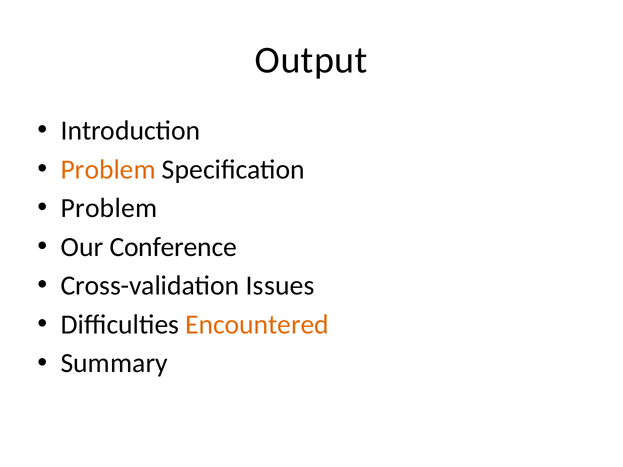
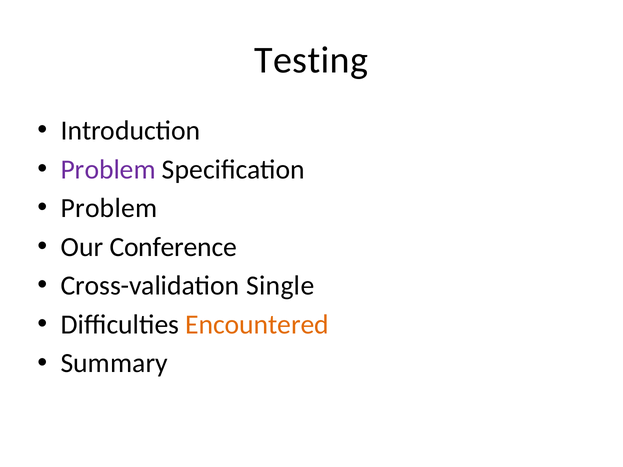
Output: Output -> Testing (311, 60)
Problem colour: orange -> purple (108, 170)
Issues: Issues -> Single (280, 286)
